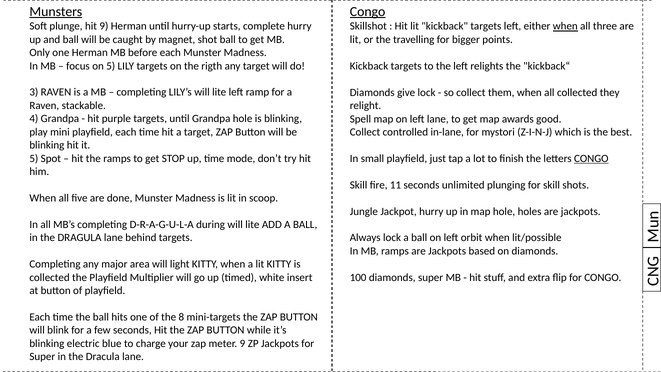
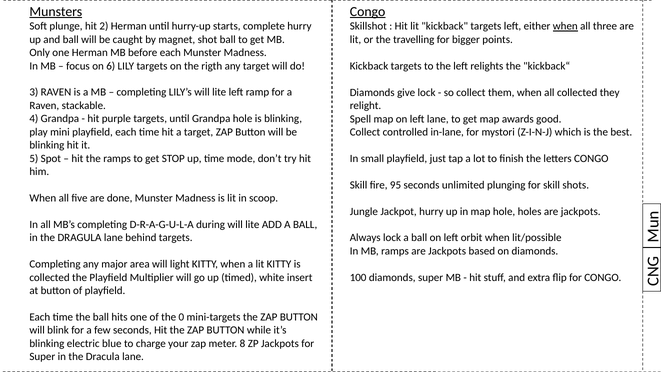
hit 9: 9 -> 2 (104, 26)
on 5: 5 -> 6 (111, 66)
CONGO underline: present -> none (591, 158)
11: 11 -> 95 (396, 185)
8: 8 -> 0 (181, 317)
meter 9: 9 -> 8 (242, 343)
